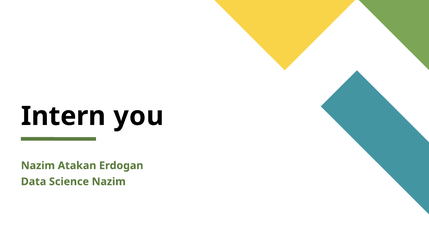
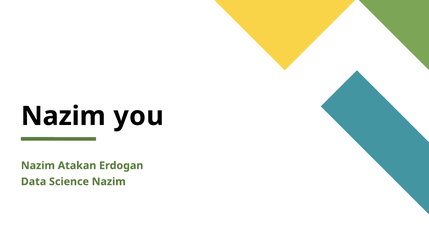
Intern: Intern -> Nazim (63, 116)
